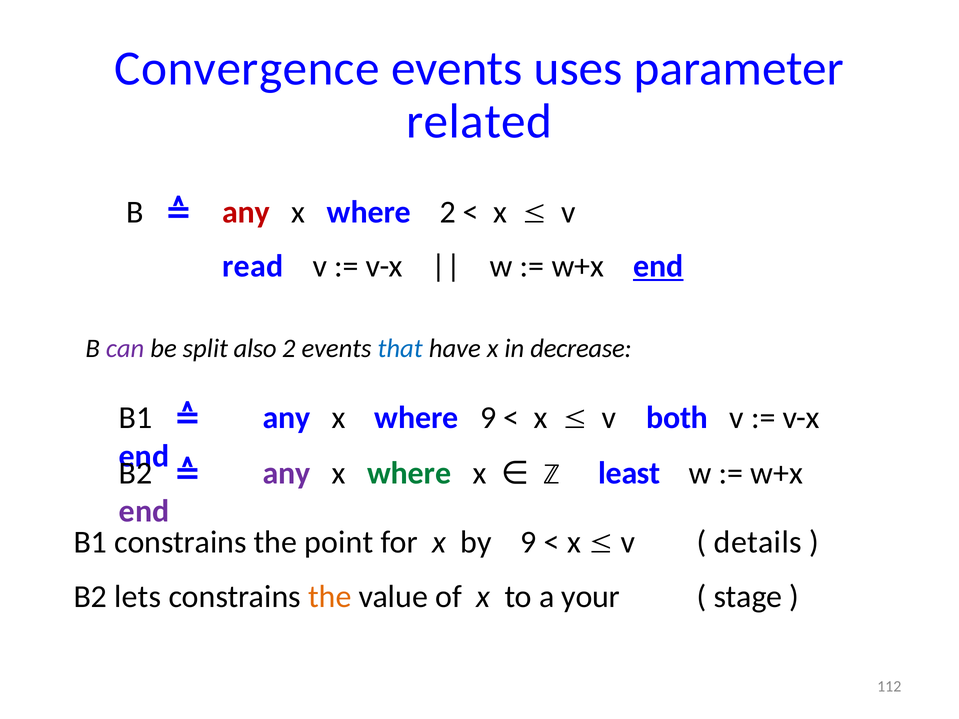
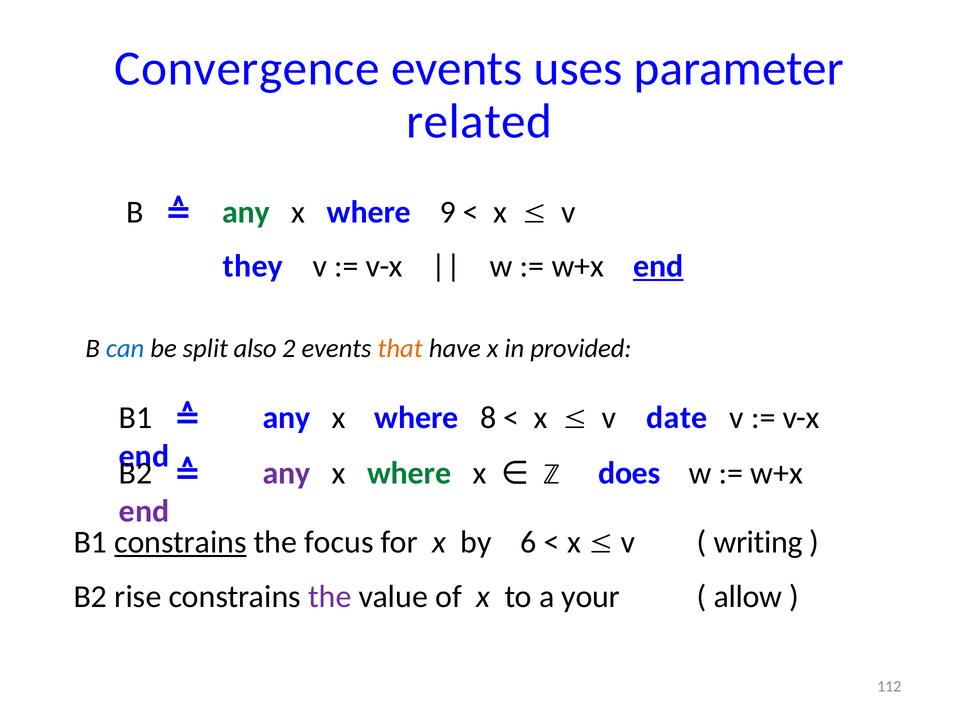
any colour: red -> green (246, 212)
where 2: 2 -> 9 (448, 212)
read: read -> they (253, 266)
can colour: purple -> blue (125, 349)
that colour: blue -> orange (400, 349)
decrease: decrease -> provided (581, 349)
where 9: 9 -> 8 (488, 418)
both: both -> date (677, 418)
least: least -> does (629, 473)
constrains underline: none -> present (180, 543)
point: point -> focus (339, 543)
by 9: 9 -> 6 (529, 543)
details: details -> writing (758, 543)
lets: lets -> rise (138, 597)
the colour: orange -> purple (330, 597)
stage: stage -> allow (748, 597)
